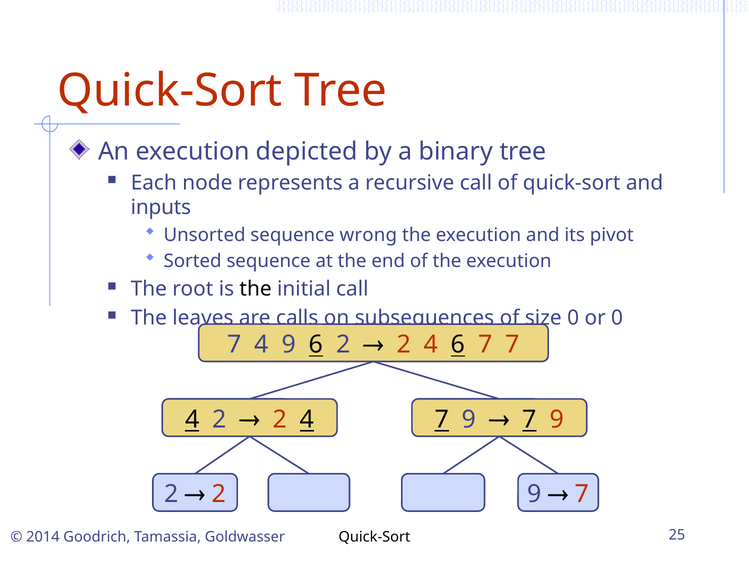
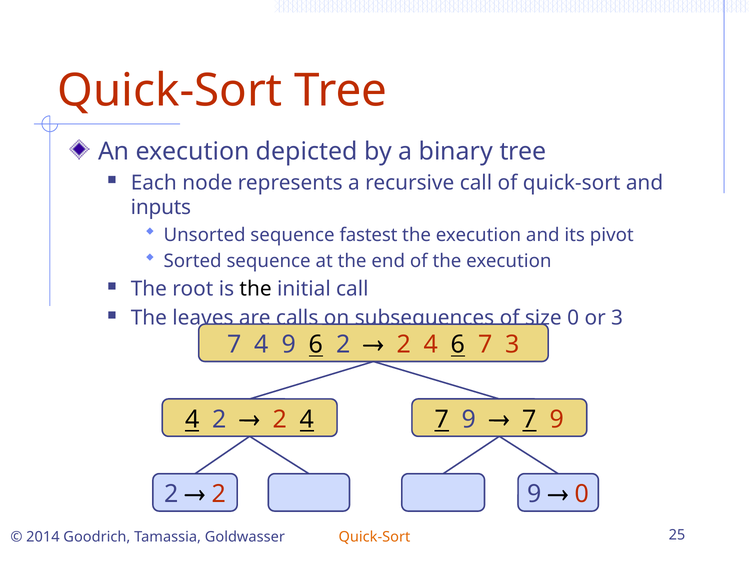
wrong: wrong -> fastest (368, 235)
or 0: 0 -> 3 (617, 319)
7 7: 7 -> 3 (513, 345)
7: 7 -> 0 (582, 495)
Quick-Sort colour: black -> orange (374, 538)
